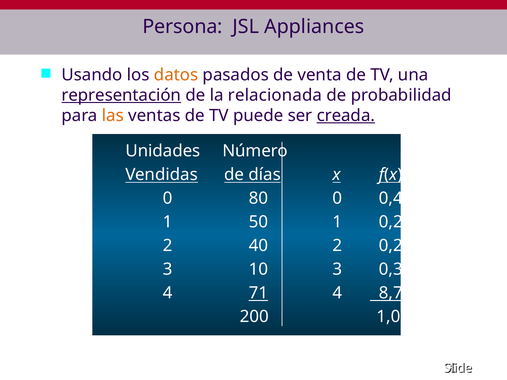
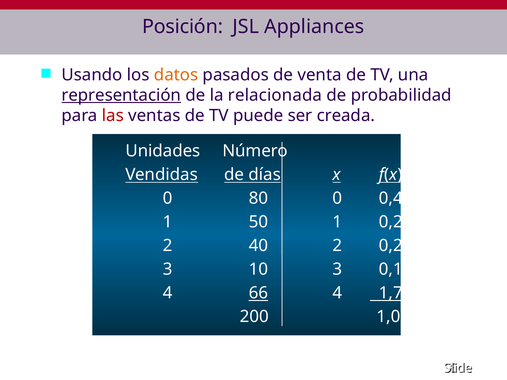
Persona: Persona -> Posición (183, 27)
las colour: orange -> red (113, 116)
creada underline: present -> none (346, 116)
0,37: 0,37 -> 0,15 (396, 269)
71: 71 -> 66 (258, 293)
8,78: 8,78 -> 1,75 (396, 293)
